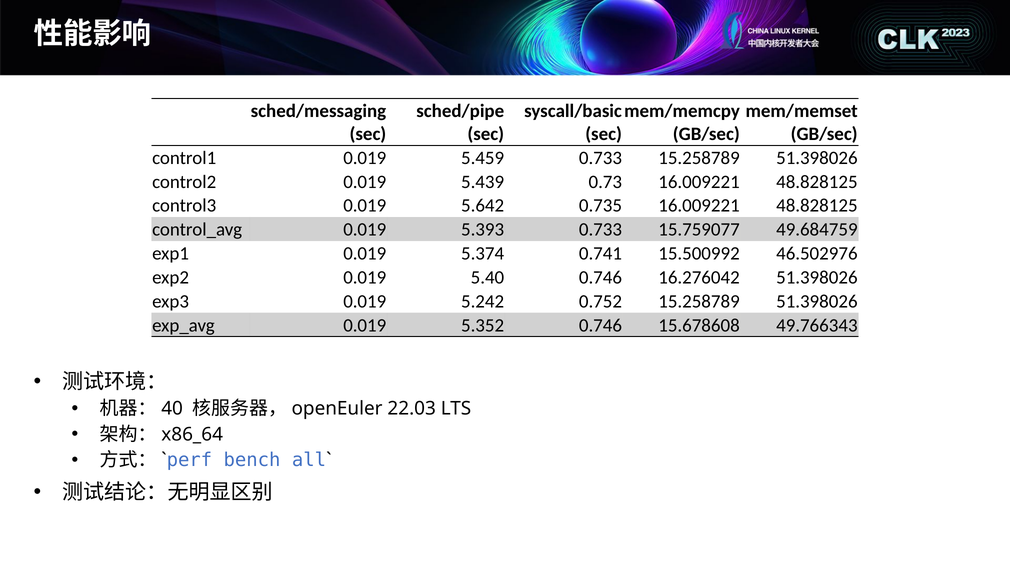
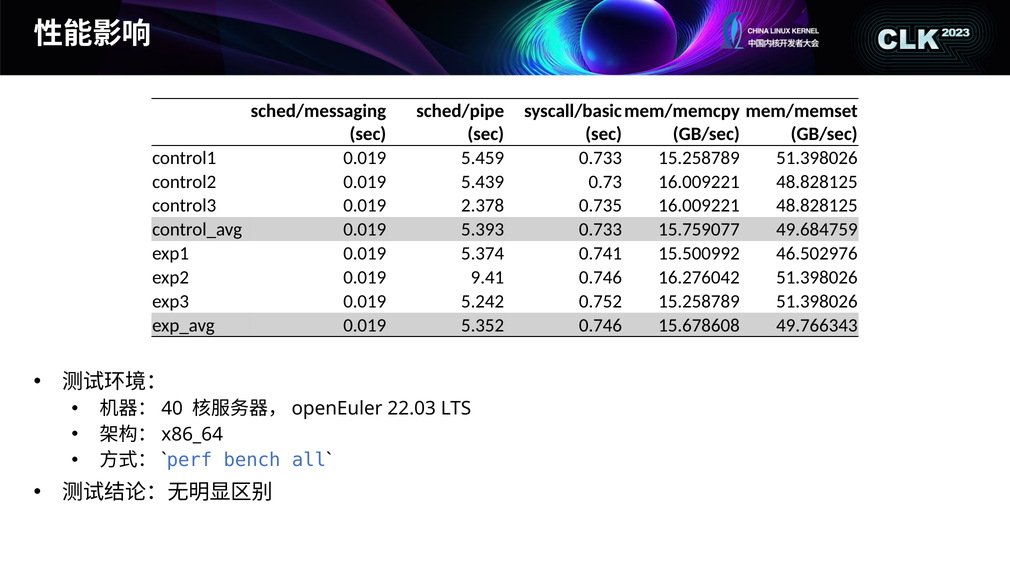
5.642: 5.642 -> 2.378 (483, 206)
5.40: 5.40 -> 9.41 (487, 278)
